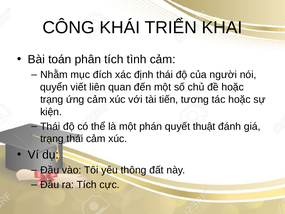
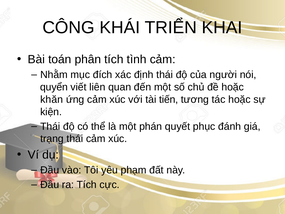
trạng: trạng -> khăn (52, 99)
thuật: thuật -> phục (204, 126)
thông: thông -> phạm (134, 170)
